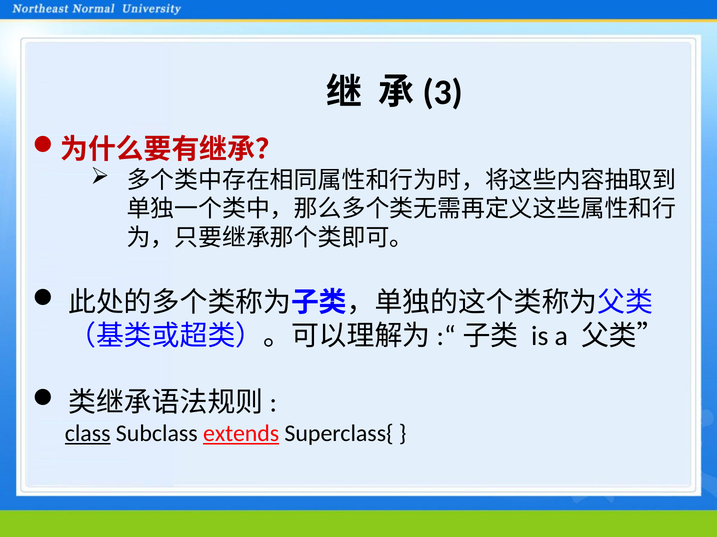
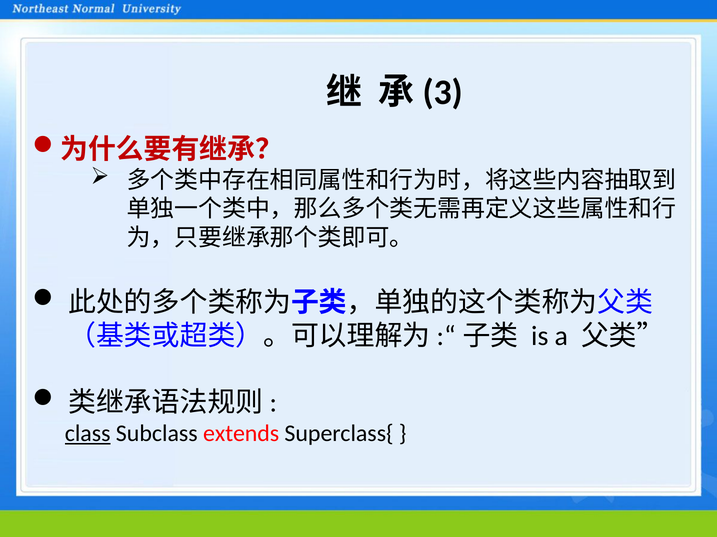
extends underline: present -> none (241, 434)
